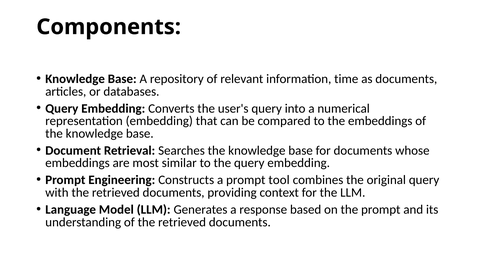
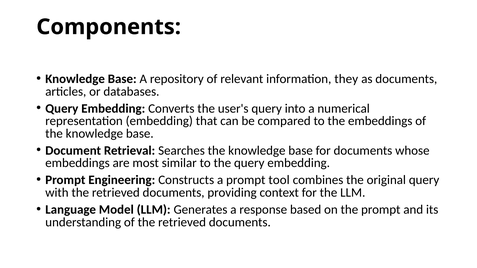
time: time -> they (346, 79)
